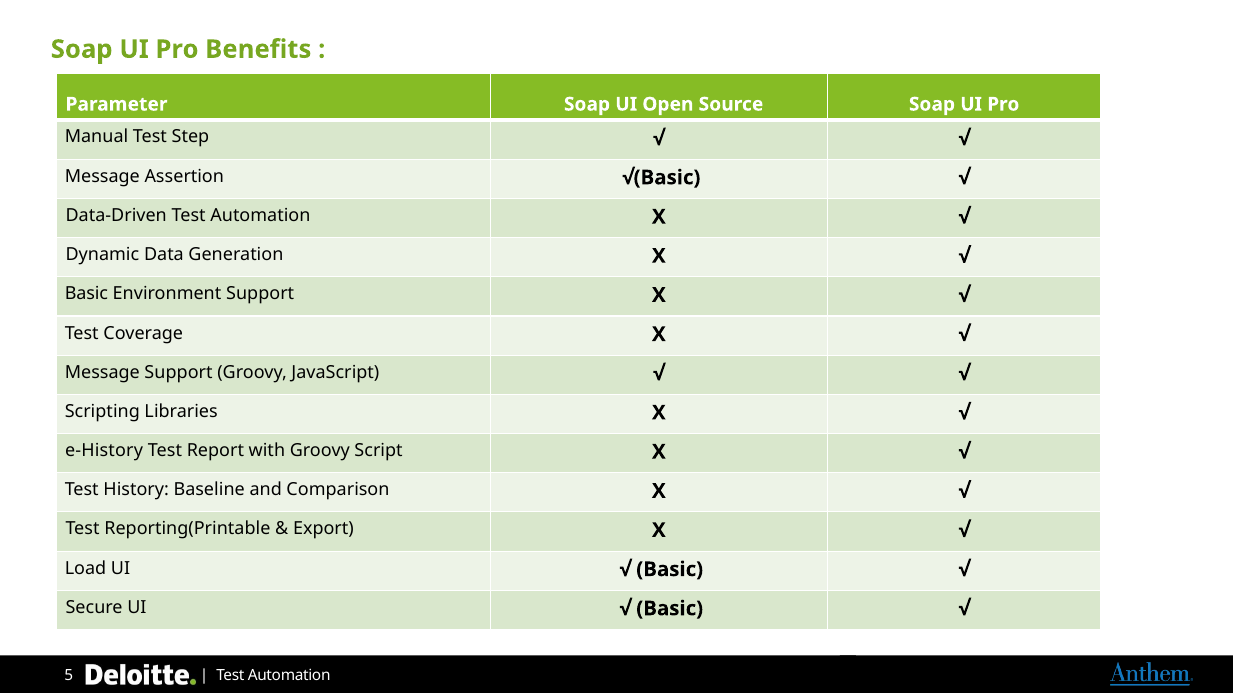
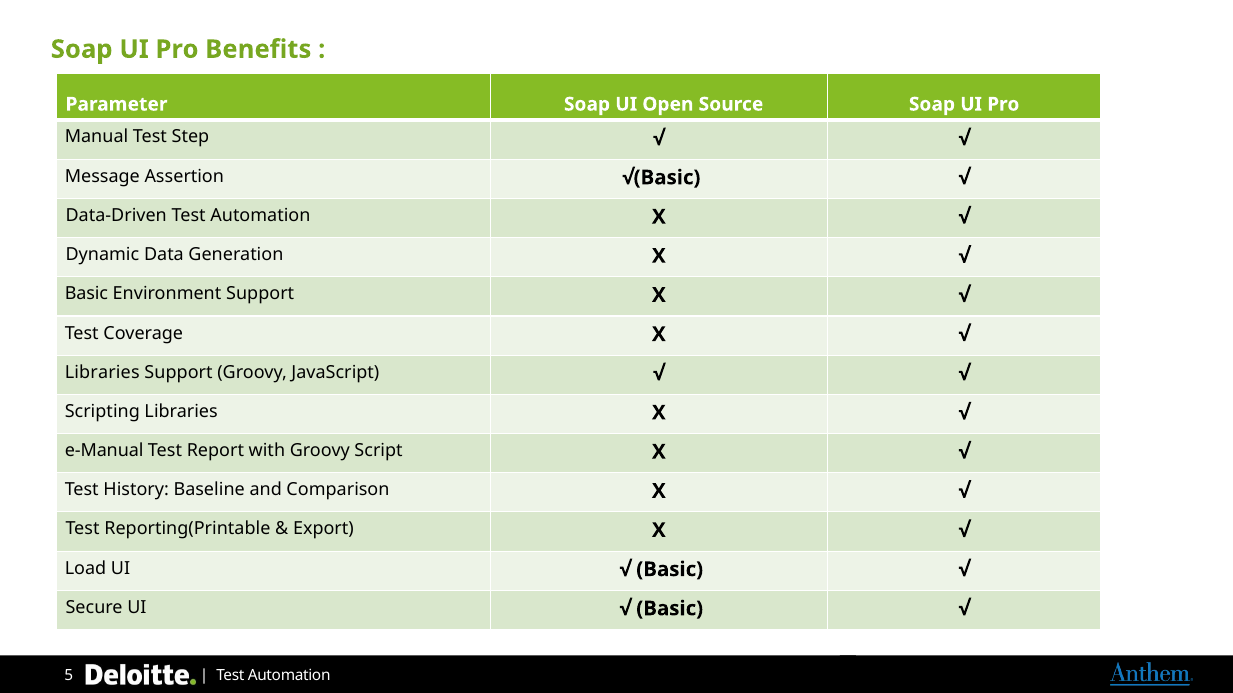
Message: Message -> Libraries (102, 373)
e-History: e-History -> e-Manual (104, 451)
